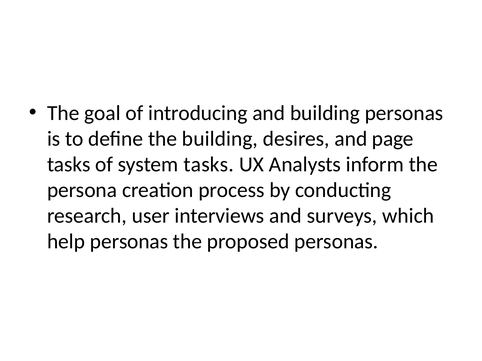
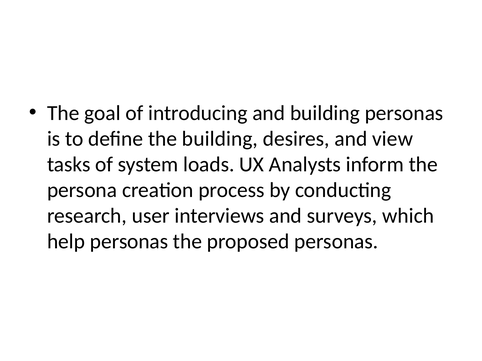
page: page -> view (393, 139)
system tasks: tasks -> loads (209, 165)
